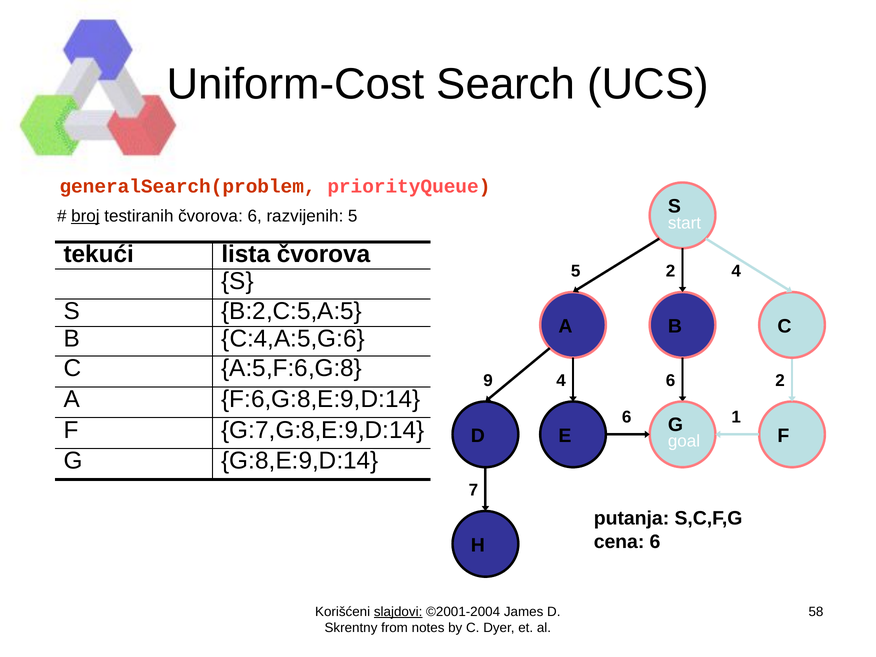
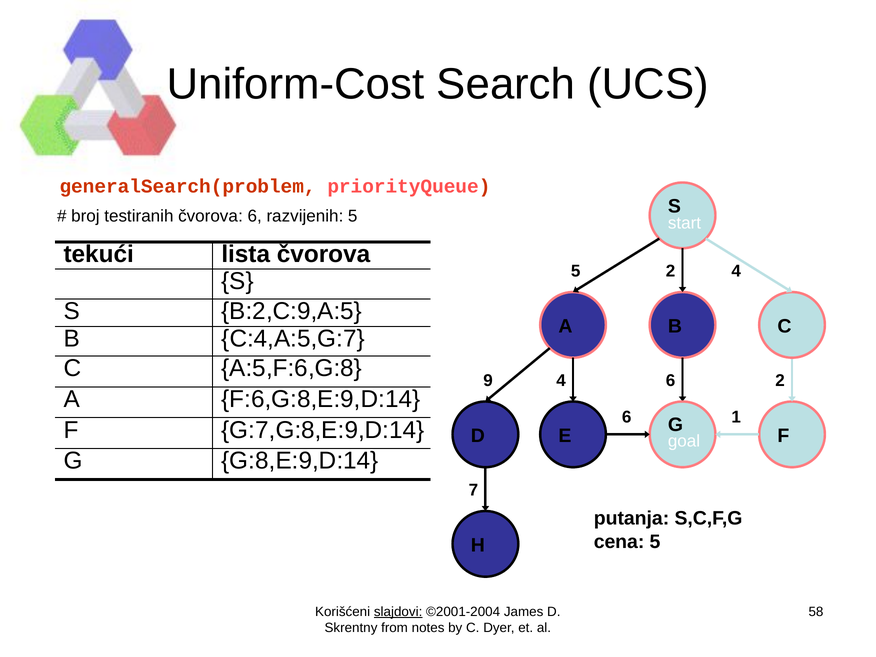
broj underline: present -> none (85, 216)
B:2,C:5,A:5: B:2,C:5,A:5 -> B:2,C:9,A:5 (292, 311)
C:4,A:5,G:6: C:4,A:5,G:6 -> C:4,A:5,G:7 (293, 339)
cena 6: 6 -> 5 (655, 542)
